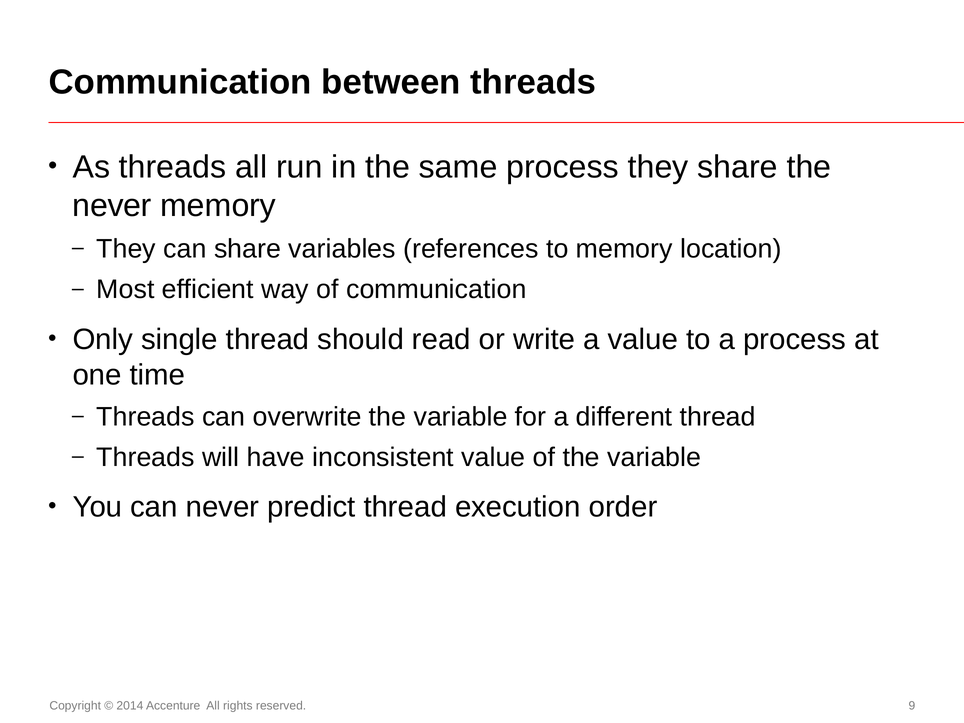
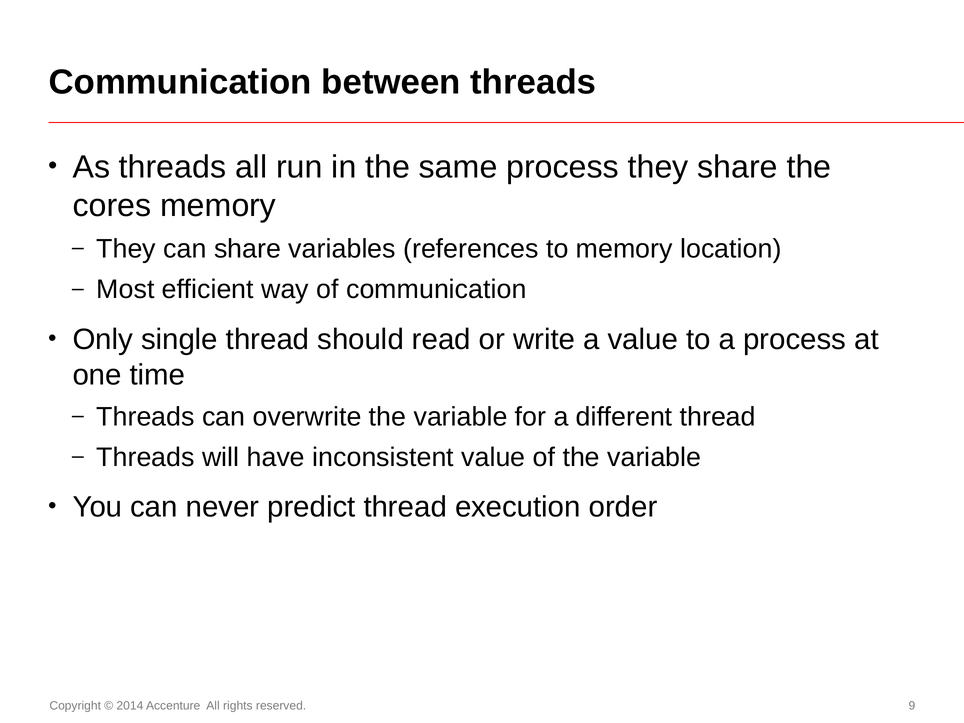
never: never -> cores (112, 206)
